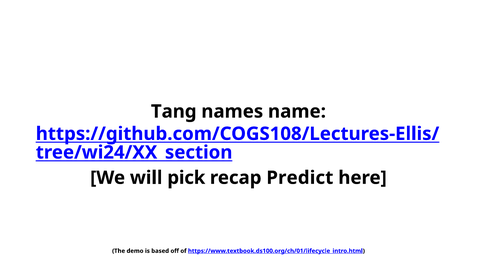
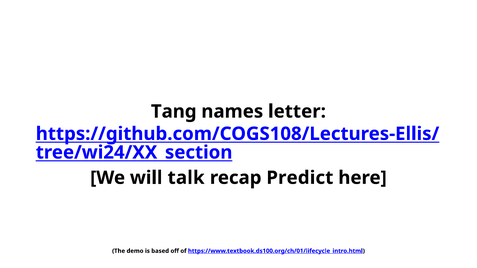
name: name -> letter (297, 112)
pick: pick -> talk (186, 178)
